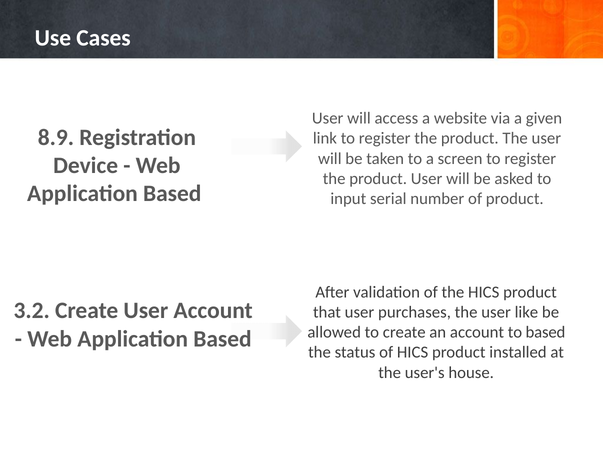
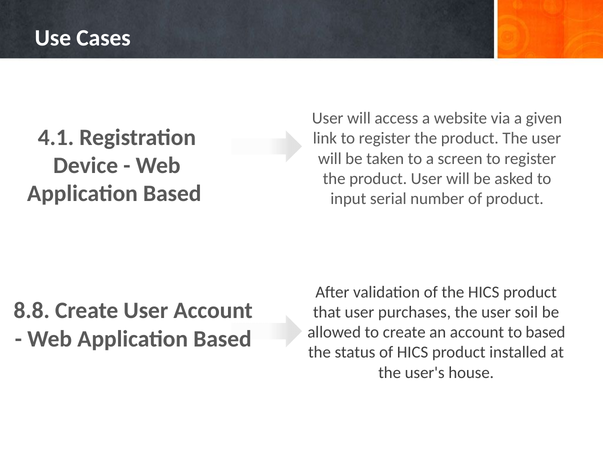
8.9: 8.9 -> 4.1 (56, 138)
3.2: 3.2 -> 8.8 (32, 311)
like: like -> soil (526, 312)
